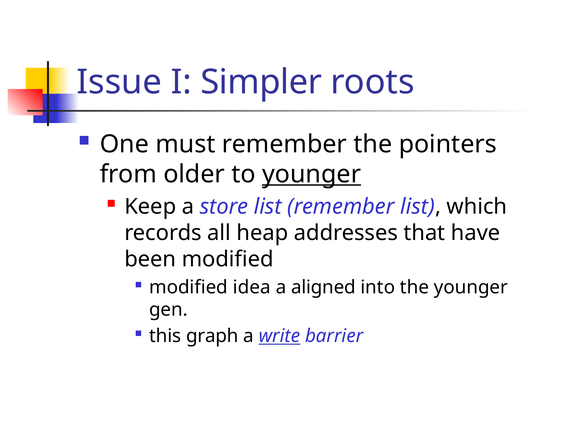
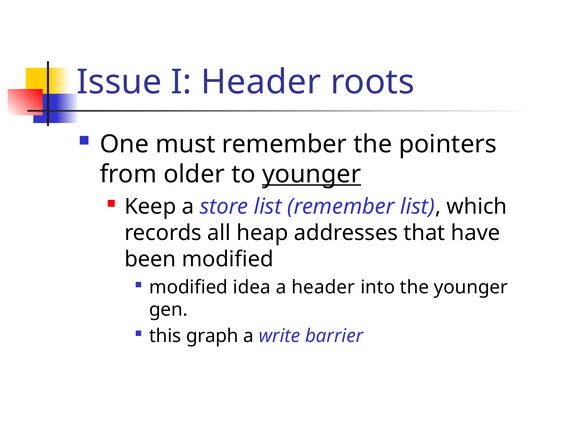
I Simpler: Simpler -> Header (261, 82)
a aligned: aligned -> header (323, 287)
write underline: present -> none (279, 336)
